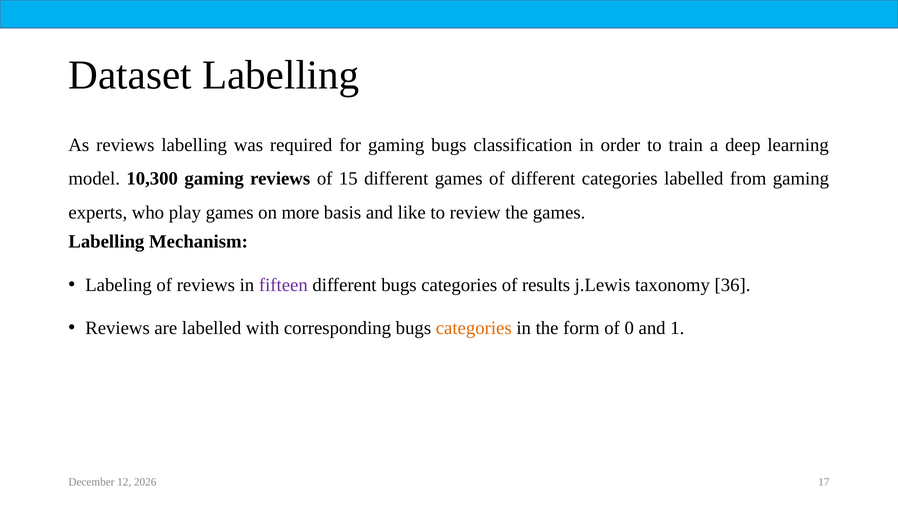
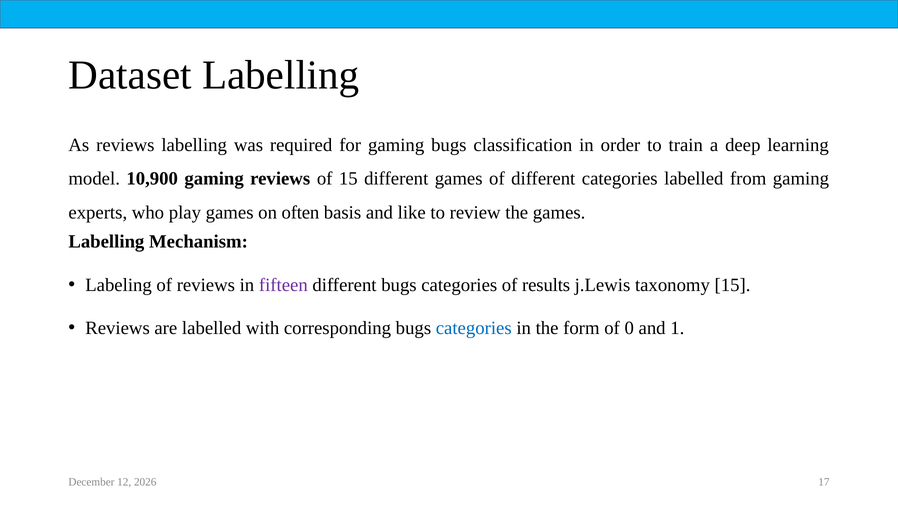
10,300: 10,300 -> 10,900 (152, 179)
more: more -> often (300, 212)
taxonomy 36: 36 -> 15 (733, 285)
categories colour: orange -> blue (474, 328)
